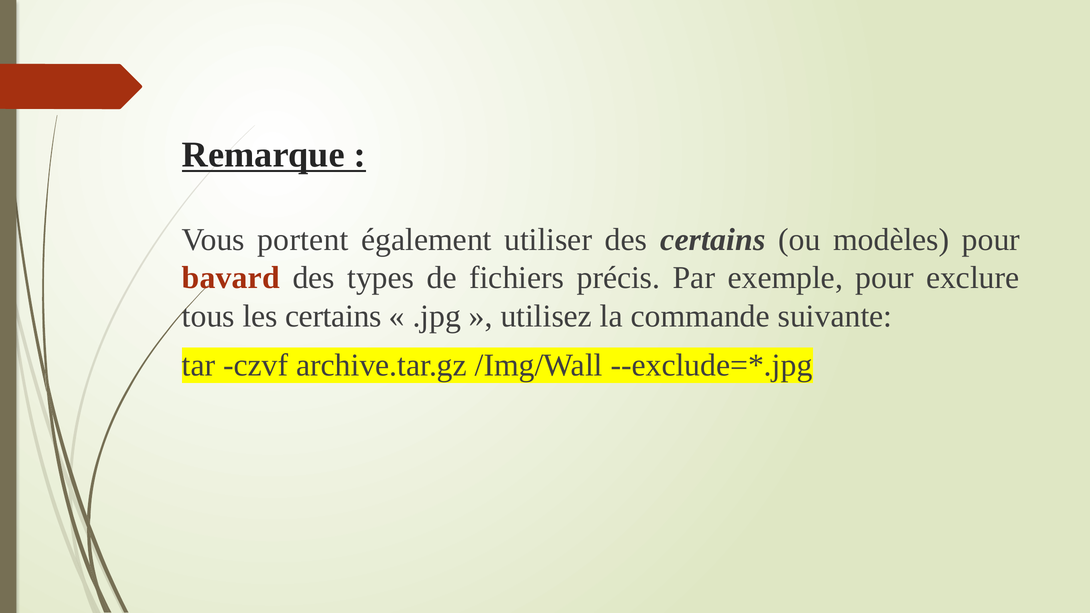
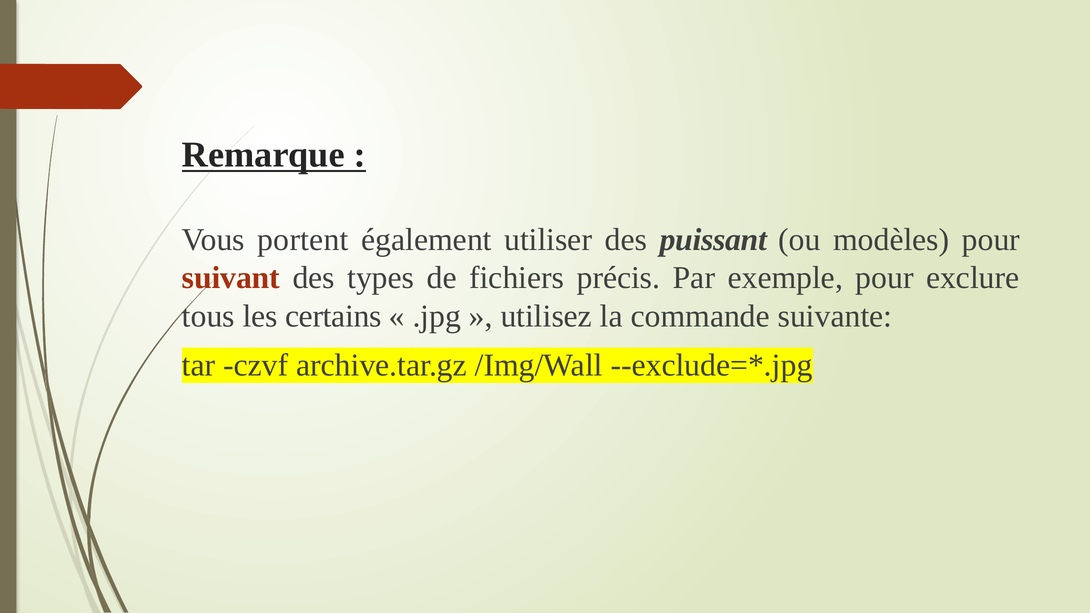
des certains: certains -> puissant (713, 240)
bavard: bavard -> suivant (231, 278)
